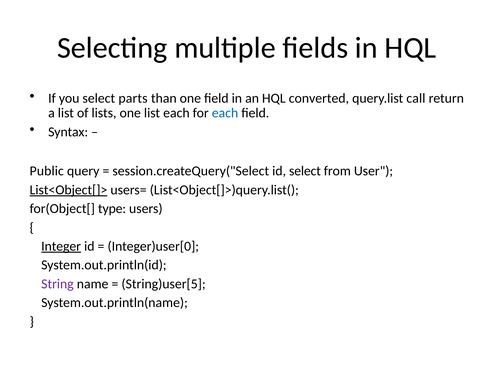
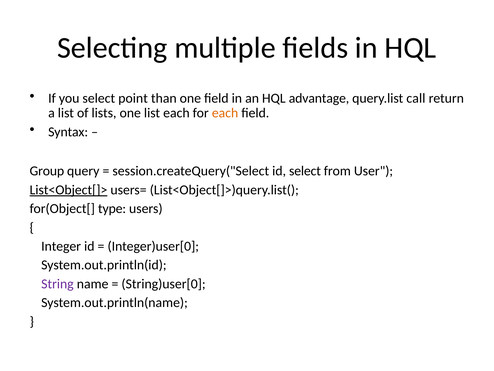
parts: parts -> point (133, 98)
converted: converted -> advantage (319, 98)
each colour: blue -> orange (225, 113)
Public: Public -> Group (47, 171)
Integer underline: present -> none (61, 246)
String)user[5: String)user[5 -> String)user[0 (164, 284)
